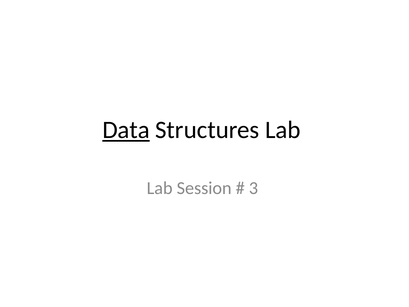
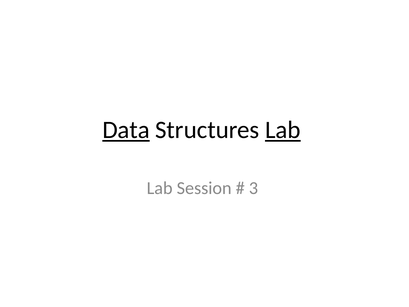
Lab underline: none -> present (283, 130)
